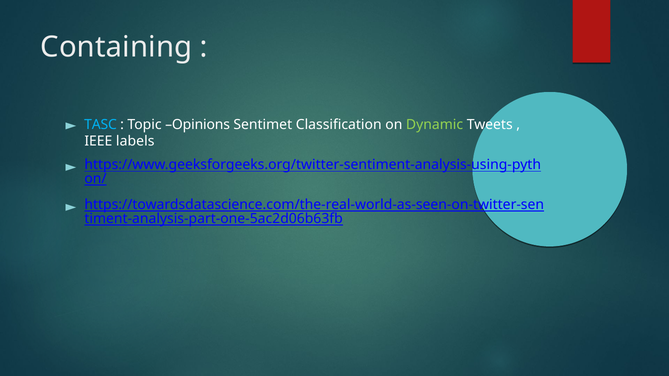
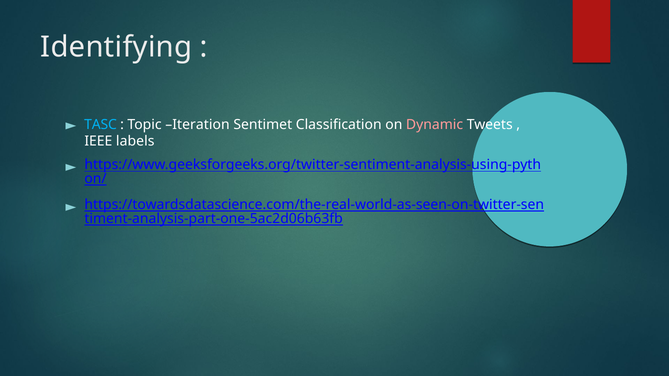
Containing: Containing -> Identifying (116, 47)
Opinions: Opinions -> Iteration (197, 125)
Dynamic colour: light green -> pink (435, 125)
